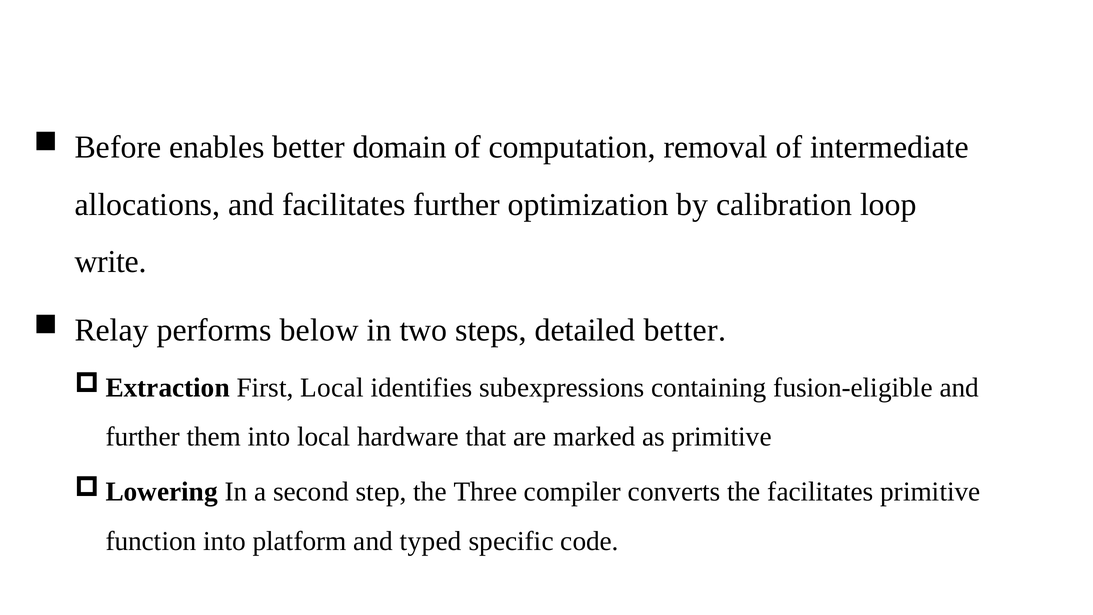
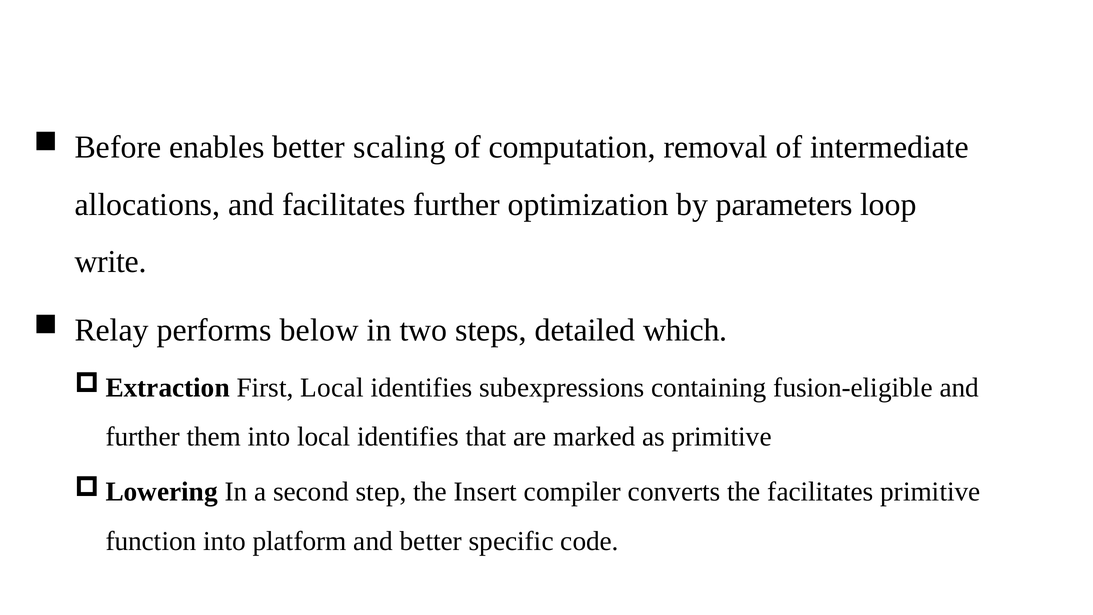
domain: domain -> scaling (399, 147)
calibration: calibration -> parameters (784, 204)
detailed better: better -> which (685, 330)
into local hardware: hardware -> identifies (408, 437)
Three: Three -> Insert (485, 492)
and typed: typed -> better (431, 541)
